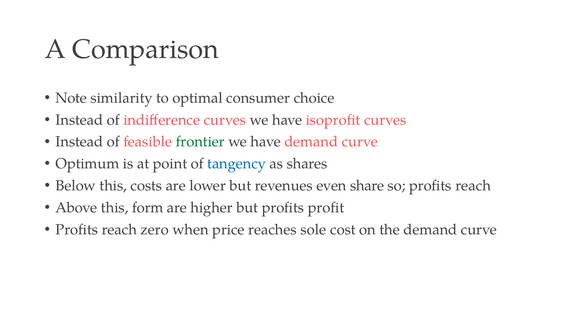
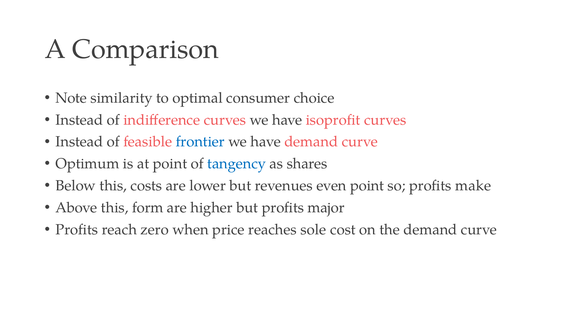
frontier colour: green -> blue (200, 142)
even share: share -> point (367, 185)
so profits reach: reach -> make (473, 185)
profit: profit -> major (326, 207)
